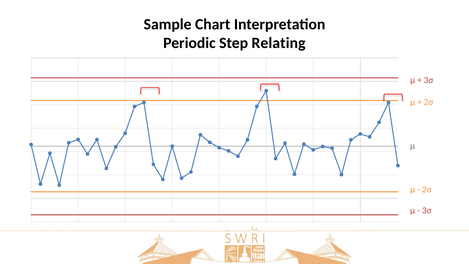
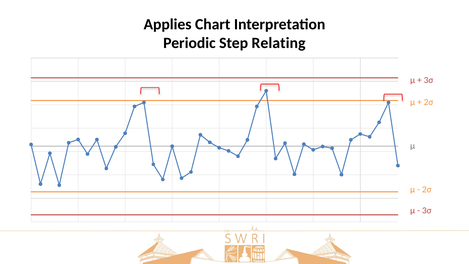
Sample: Sample -> Applies (168, 24)
